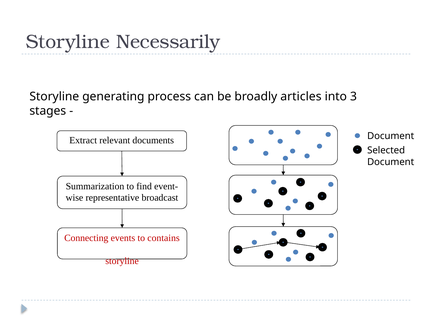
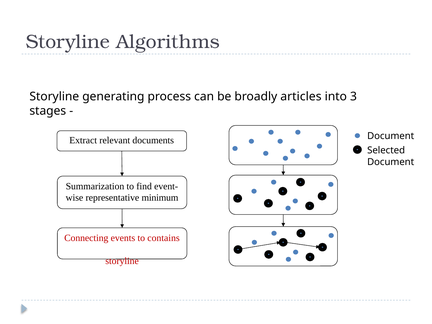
Necessarily: Necessarily -> Algorithms (168, 42)
broadcast: broadcast -> minimum (160, 198)
